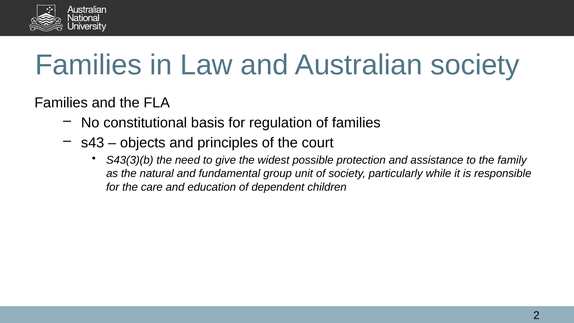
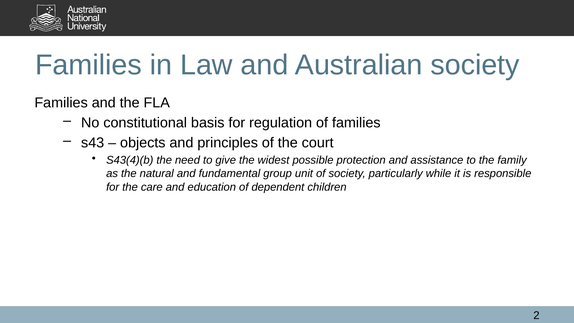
S43(3)(b: S43(3)(b -> S43(4)(b (130, 160)
